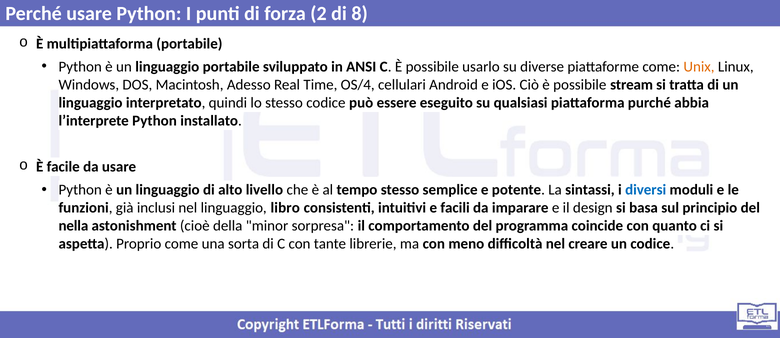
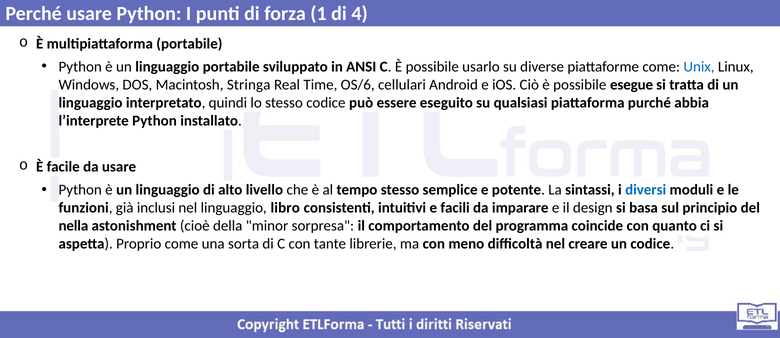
2: 2 -> 1 (318, 14)
8: 8 -> 4 (360, 14)
Unix colour: orange -> blue (699, 67)
Adesso: Adesso -> Stringa (249, 85)
OS/4: OS/4 -> OS/6 (358, 85)
stream: stream -> esegue (632, 85)
